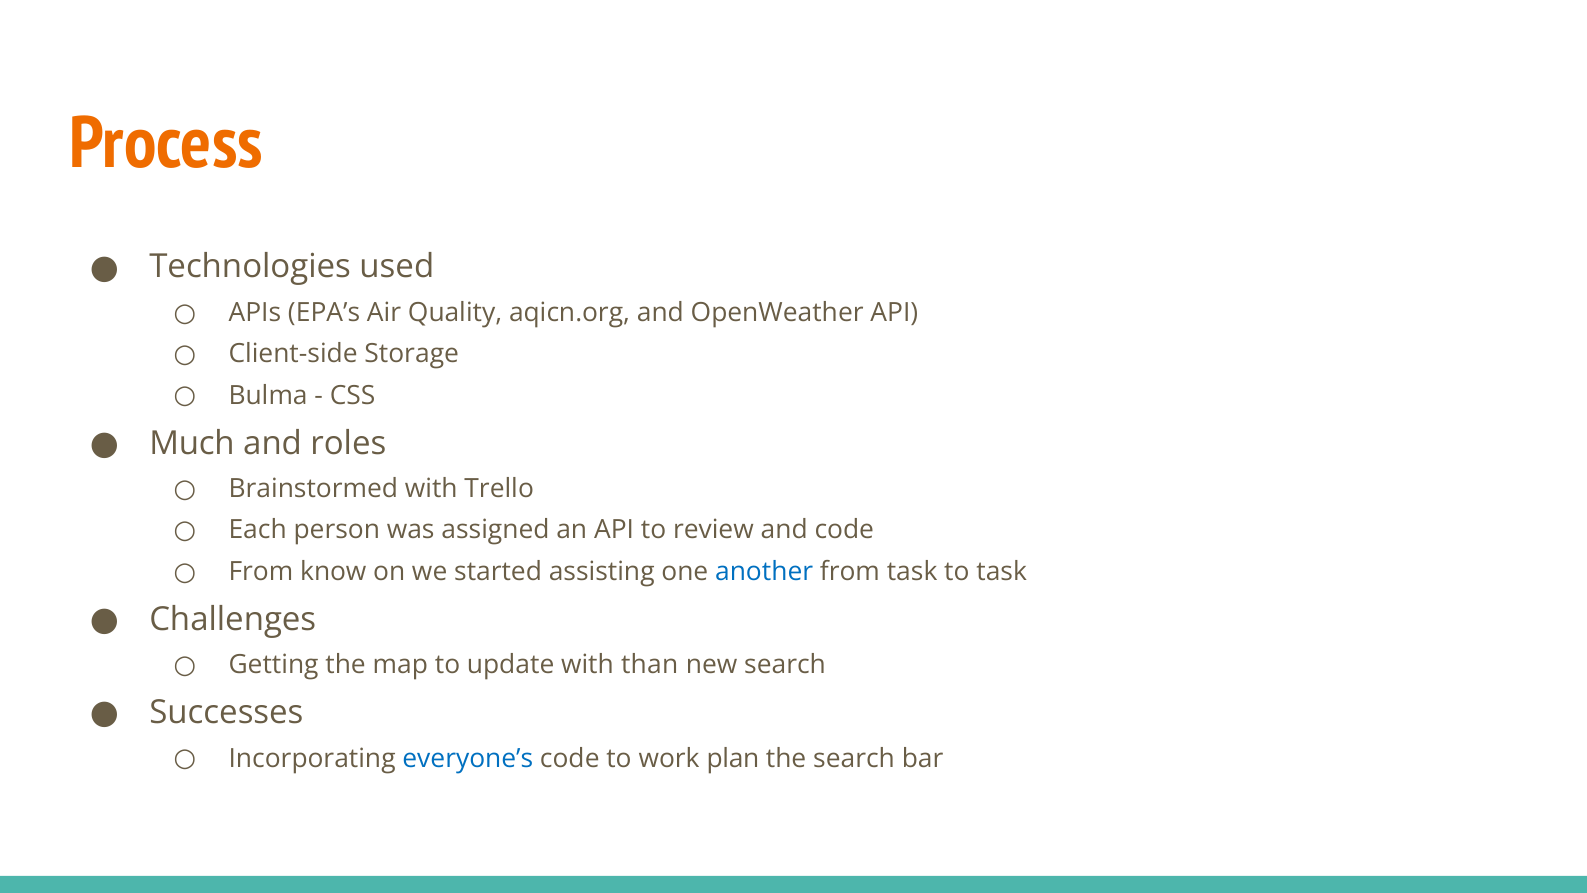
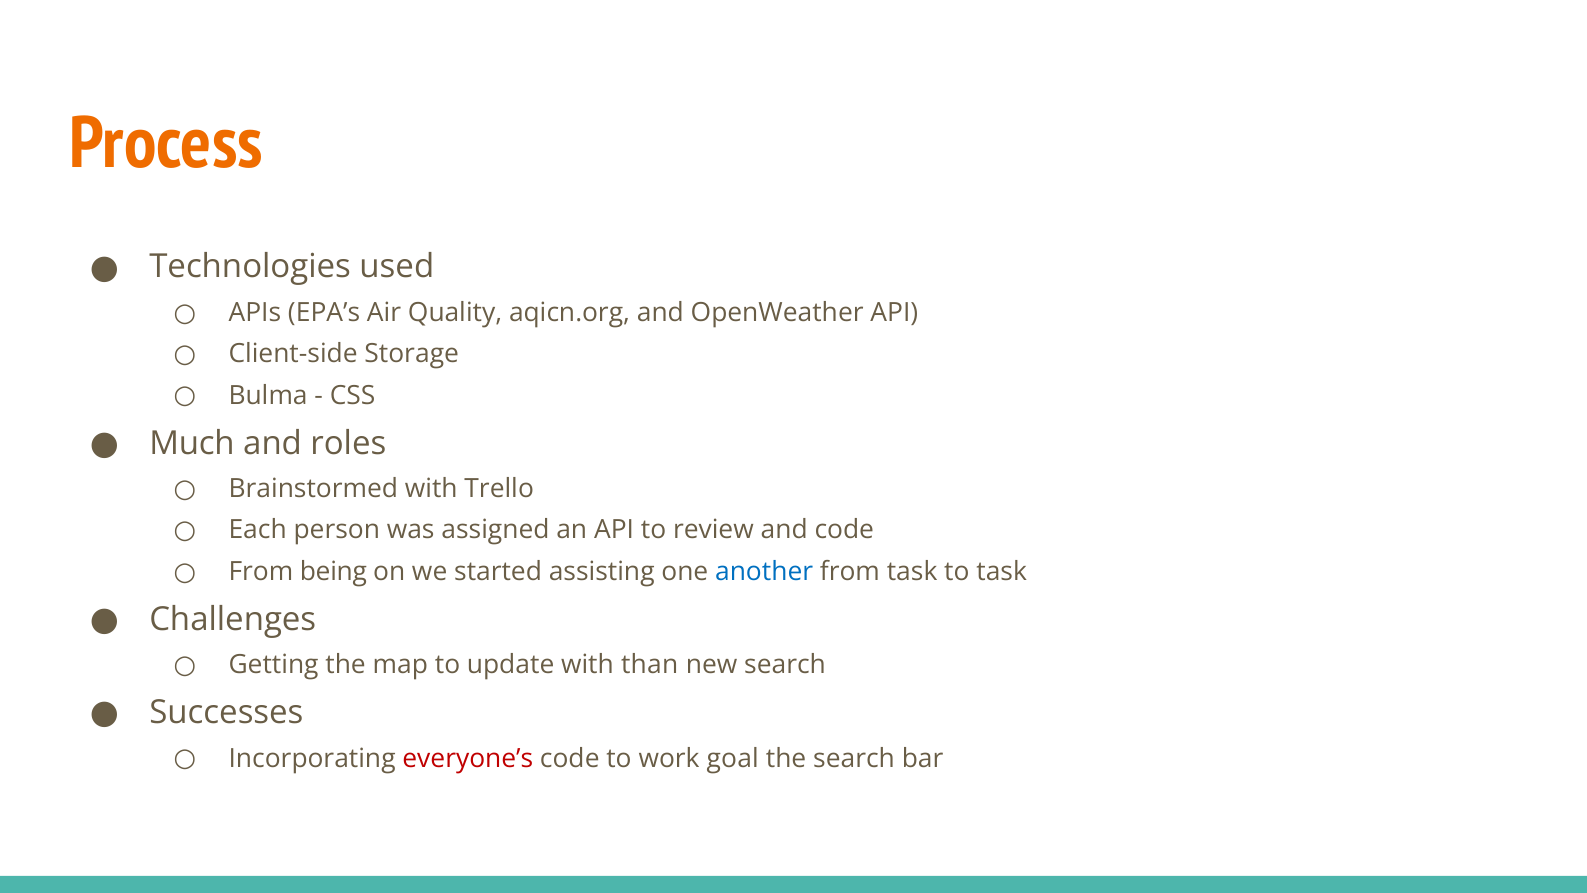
know: know -> being (333, 571)
everyone’s colour: blue -> red (468, 758)
plan: plan -> goal (733, 758)
